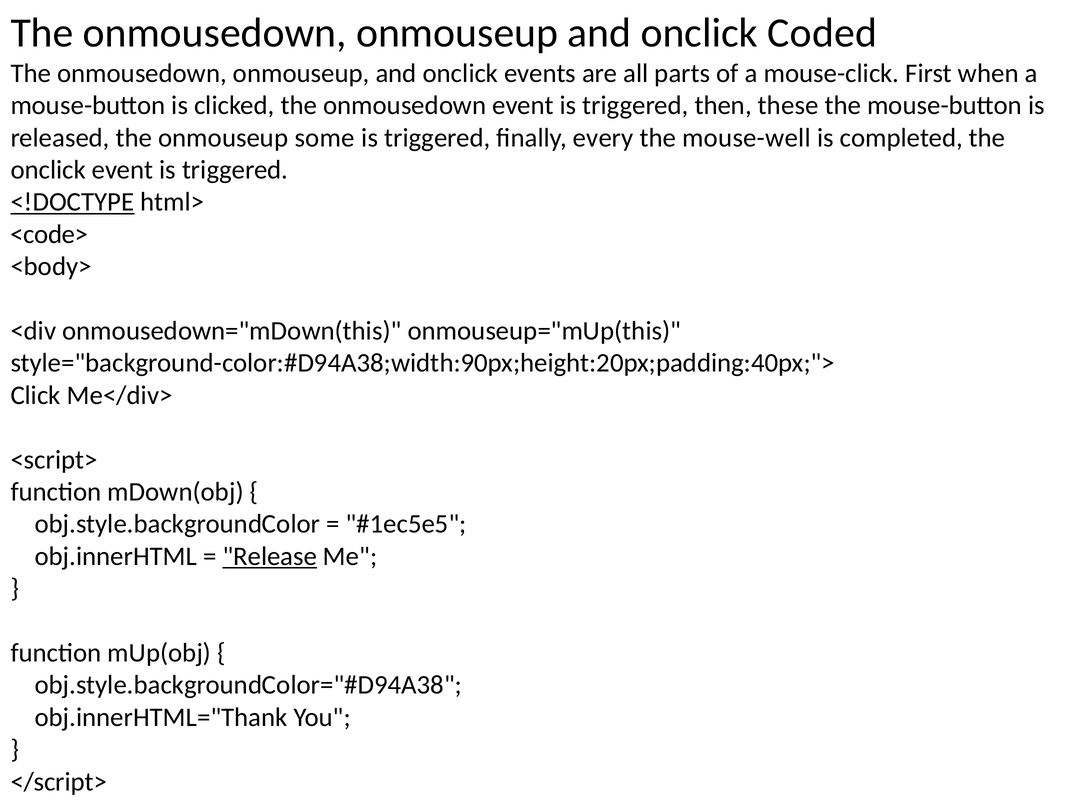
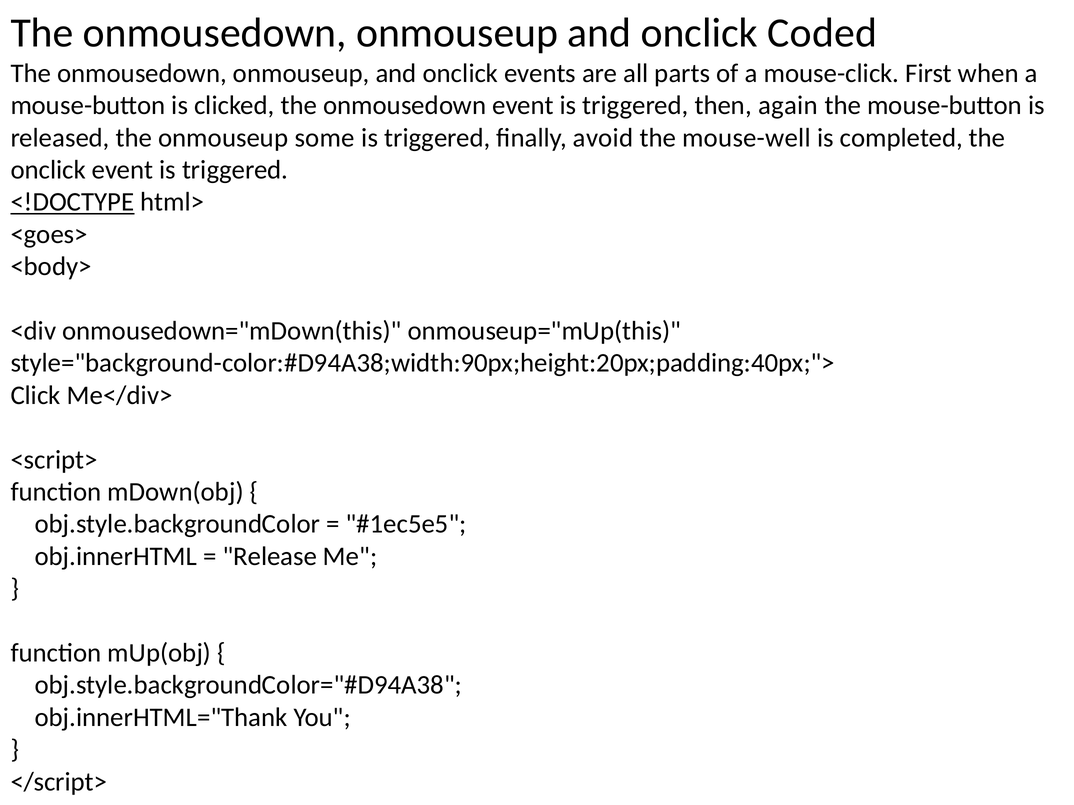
these: these -> again (788, 106)
every: every -> avoid (603, 138)
<code>: <code> -> <goes> (49, 234)
Release underline: present -> none (270, 557)
